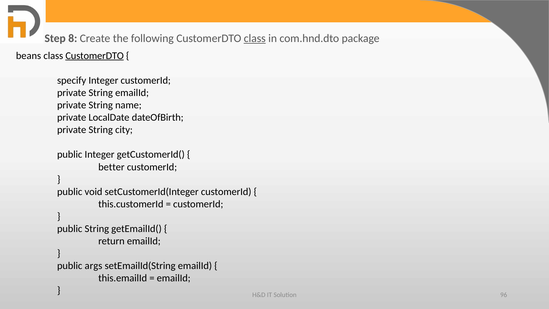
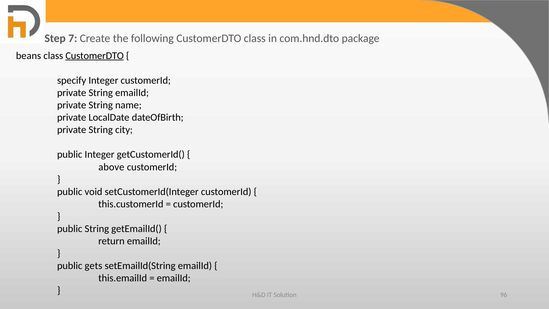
8: 8 -> 7 (73, 38)
class underline: present -> none (255, 38)
better: better -> above (111, 167)
args: args -> gets (93, 266)
